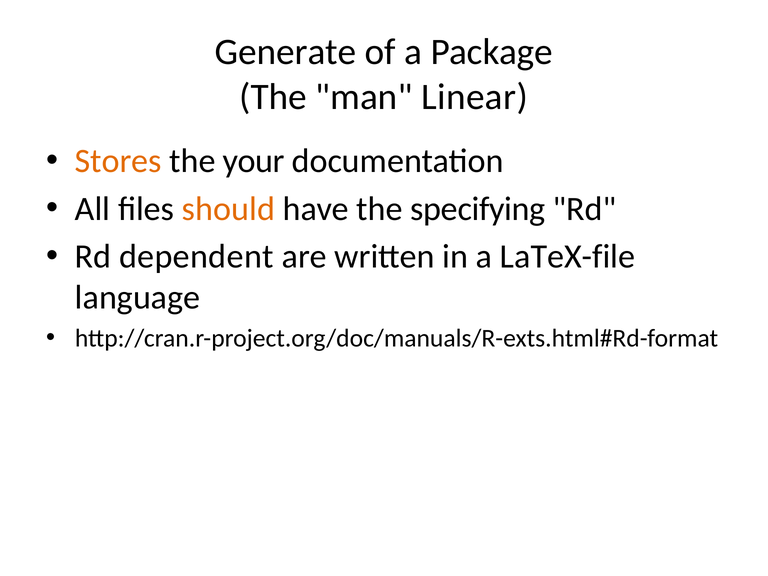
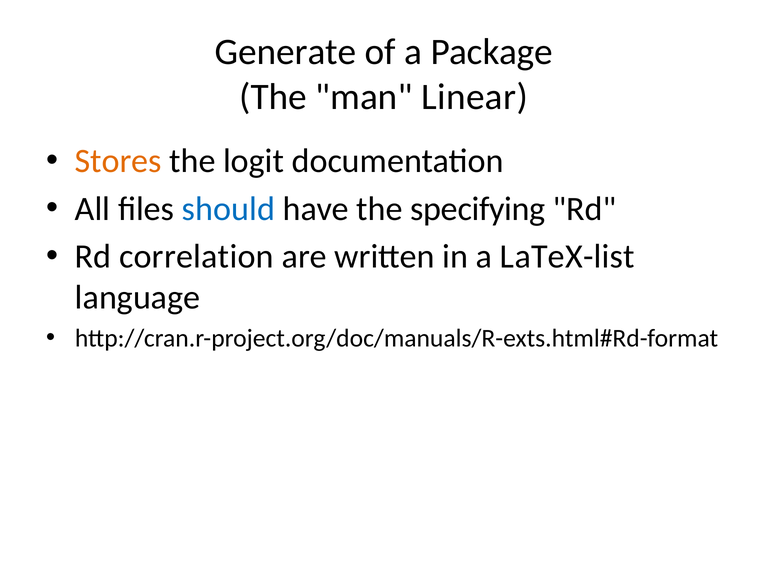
your: your -> logit (254, 161)
should colour: orange -> blue (228, 209)
dependent: dependent -> correlation (196, 257)
LaTeX-file: LaTeX-file -> LaTeX-list (567, 257)
